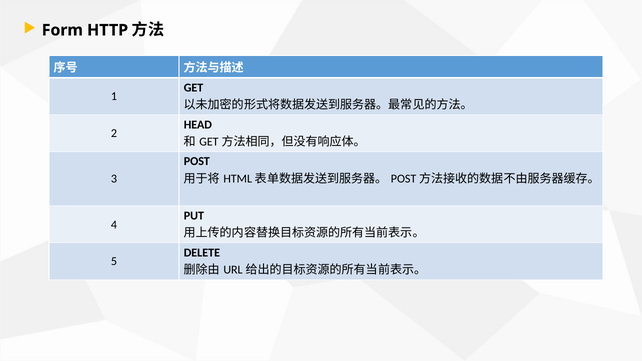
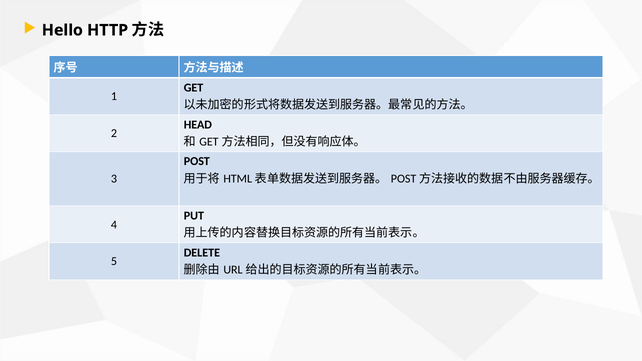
Form: Form -> Hello (62, 30)
